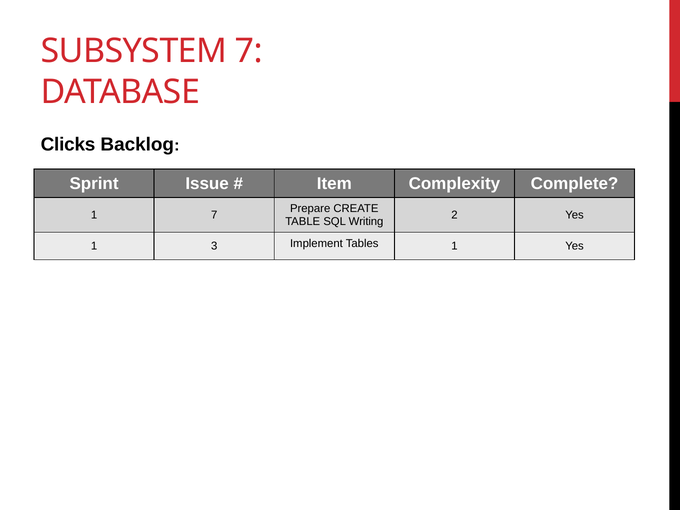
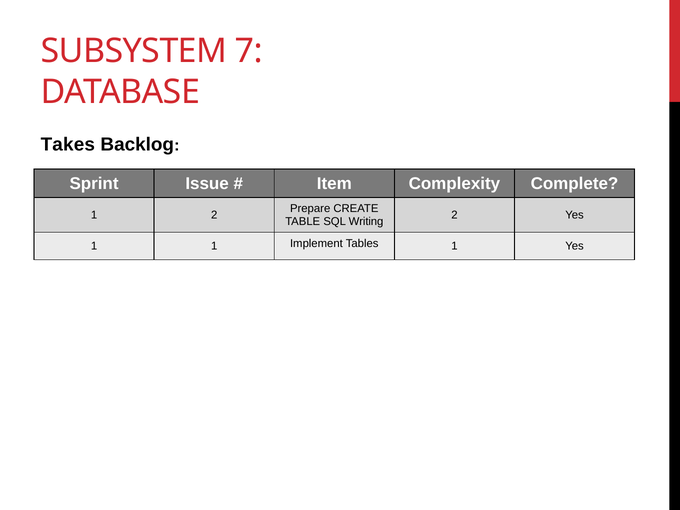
Clicks: Clicks -> Takes (68, 145)
1 7: 7 -> 2 (214, 215)
1 3: 3 -> 1 (214, 246)
